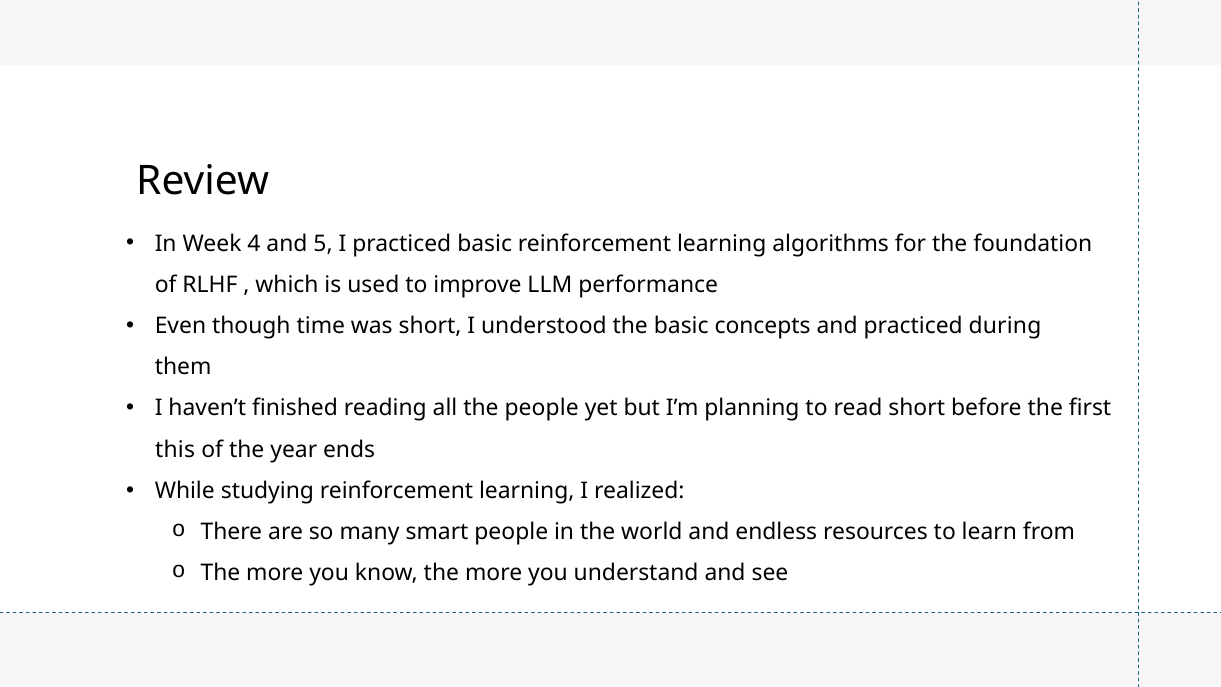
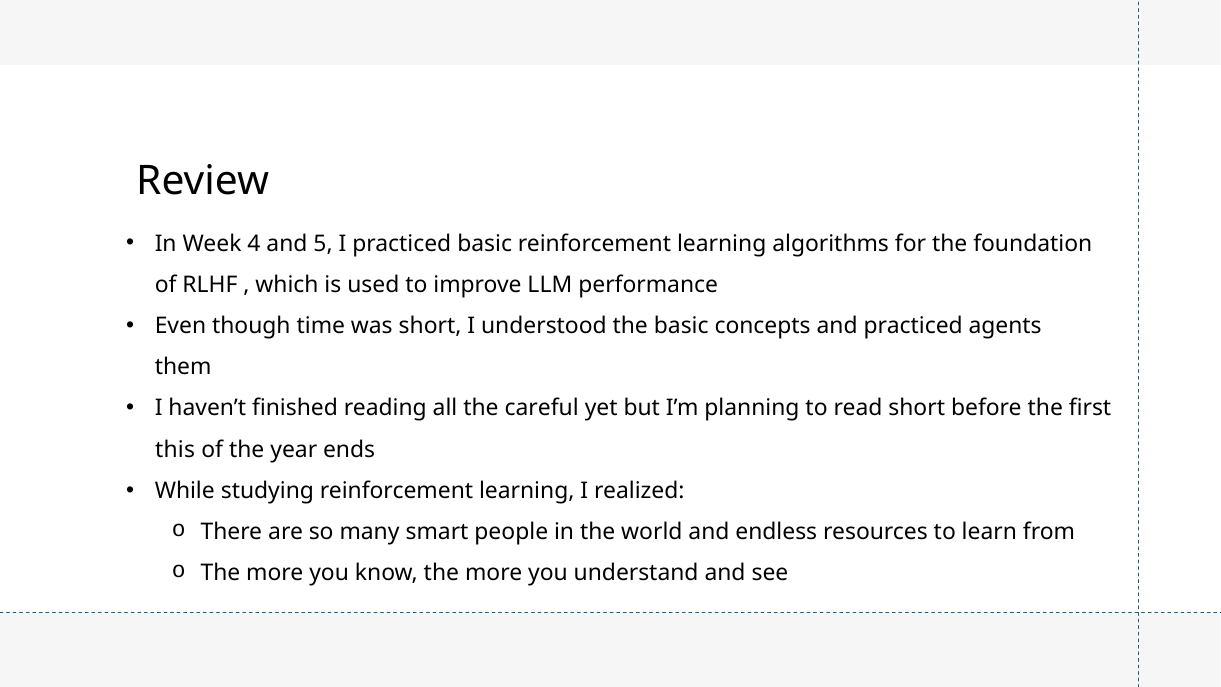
during: during -> agents (1005, 326)
the people: people -> careful (542, 408)
